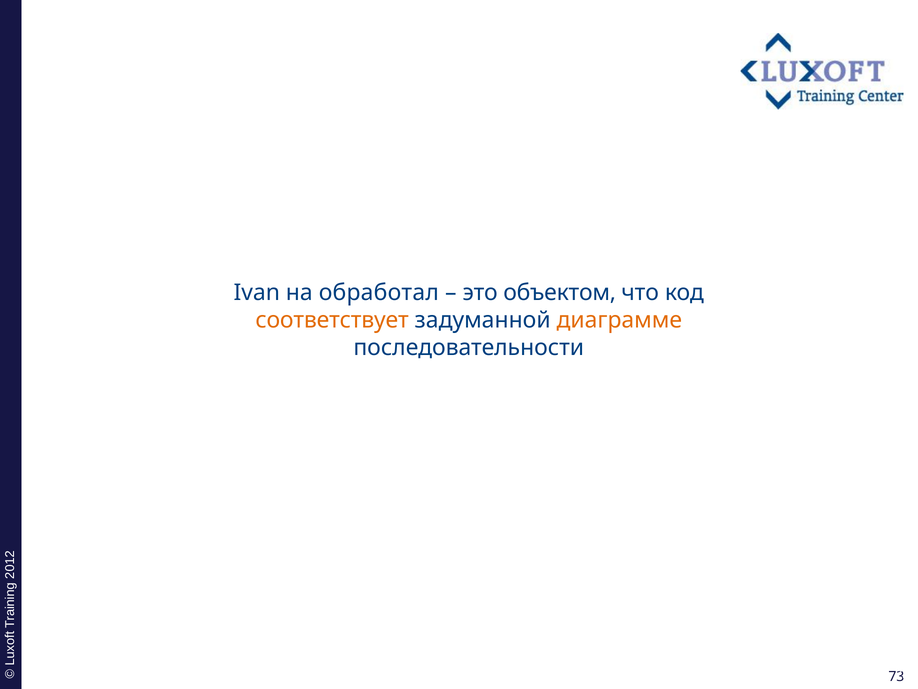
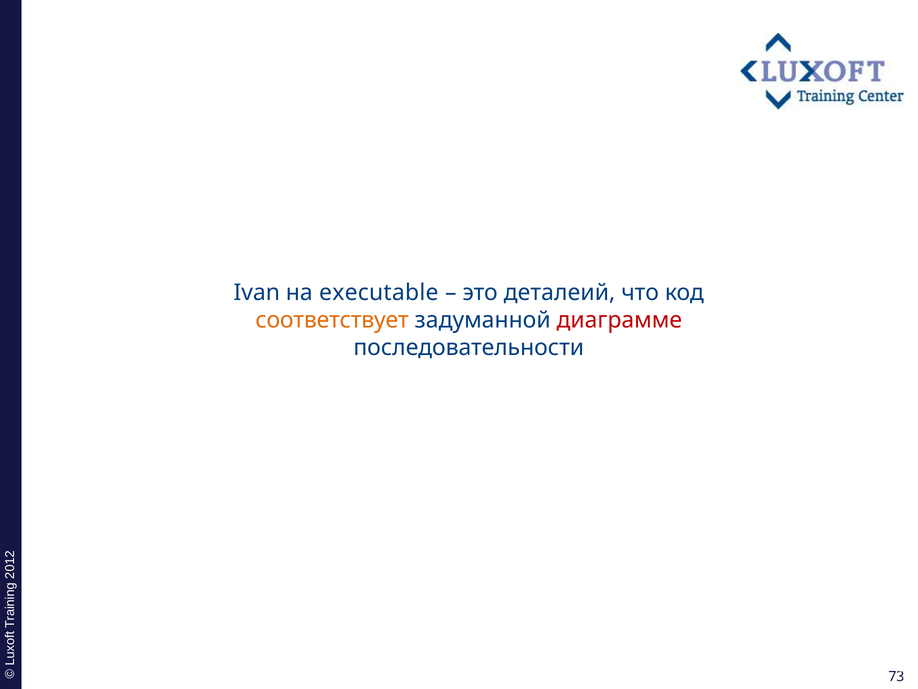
обработал: обработал -> executable (379, 293)
объектом: объектом -> деталеий (559, 293)
диаграмме colour: orange -> red (619, 320)
